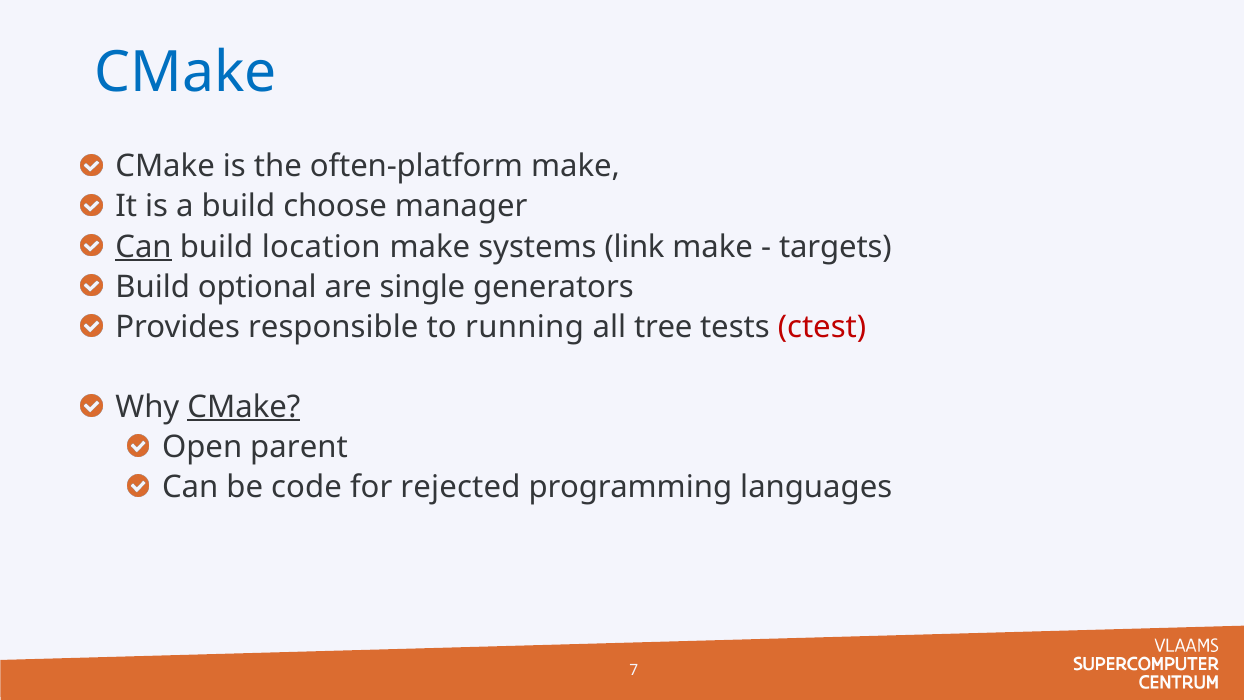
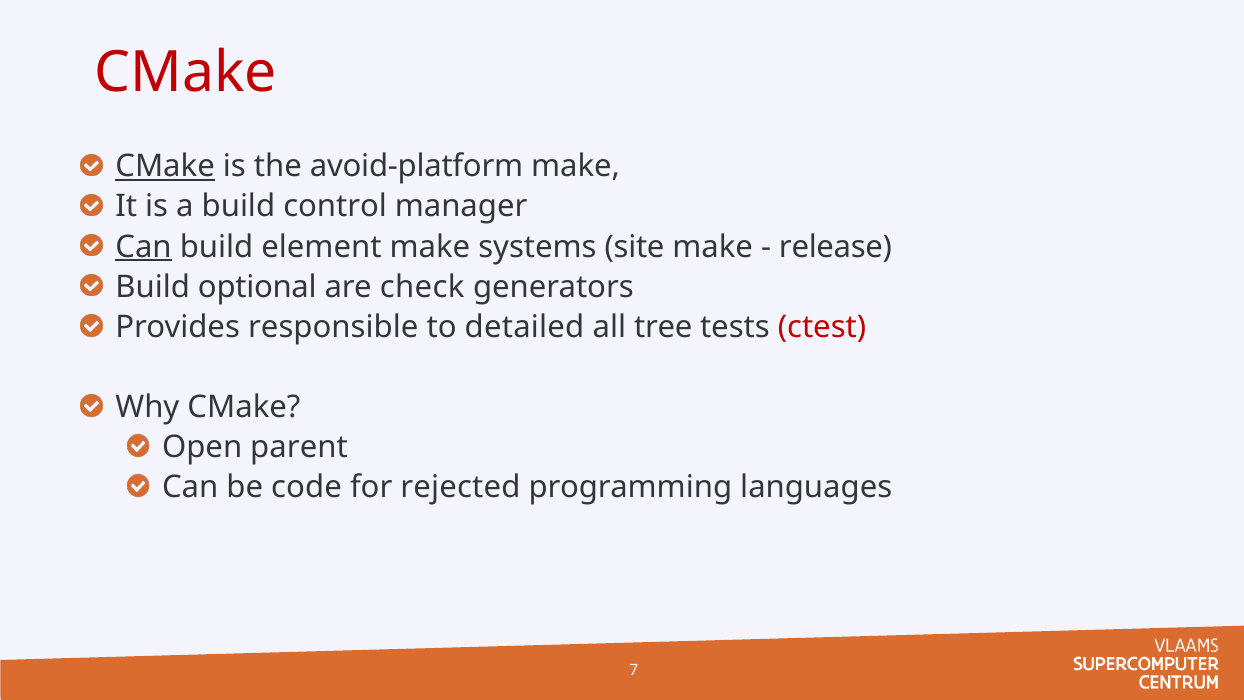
CMake colour: blue -> red (186, 72)
CMake underline: none -> present (165, 167)
often-platform: often-platform -> avoid-platform (417, 167)
choose: choose -> control (335, 207)
location: location -> element (321, 247)
link: link -> site (635, 247)
targets: targets -> release (836, 247)
single: single -> check (422, 287)
running: running -> detailed (525, 327)
CMake underline: present -> none (244, 407)
